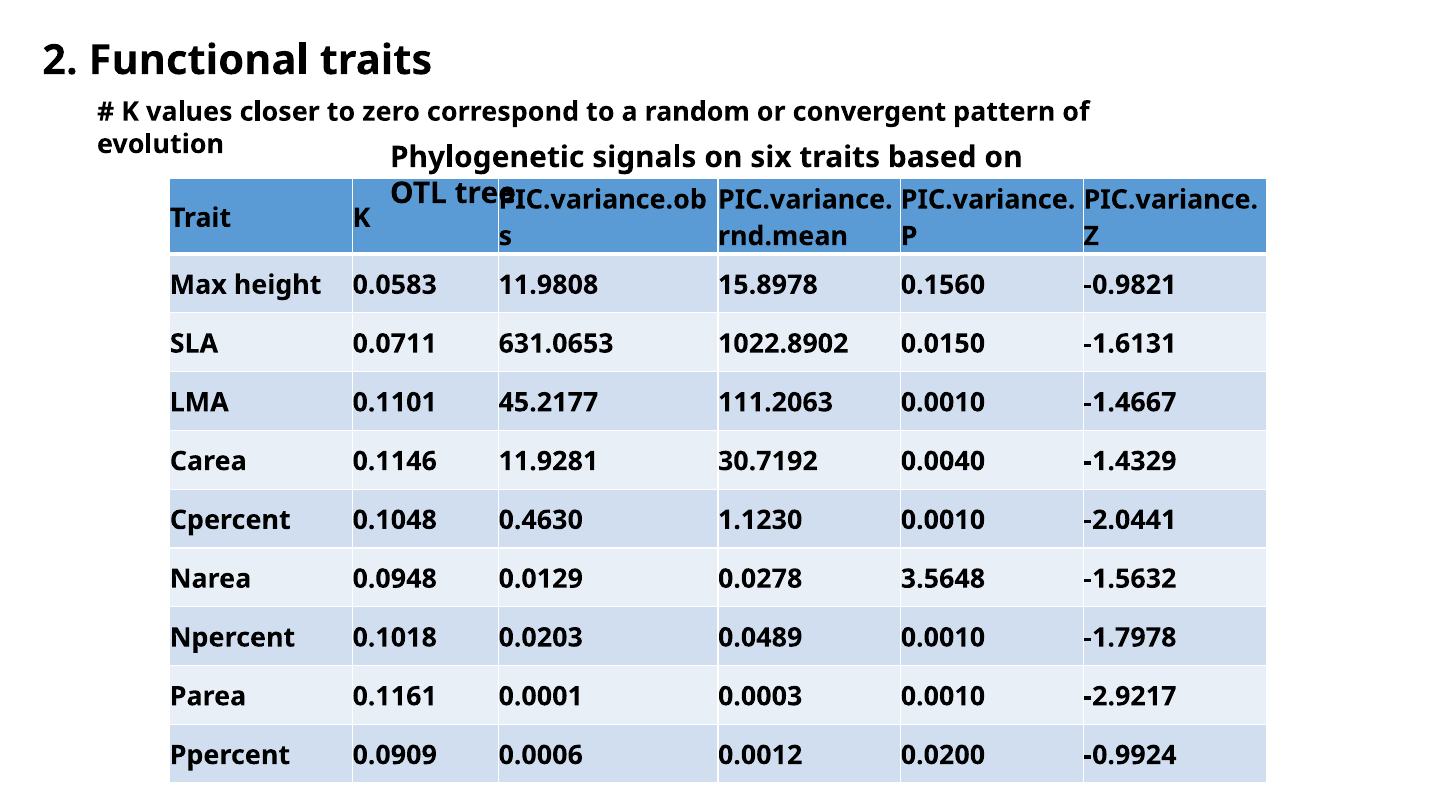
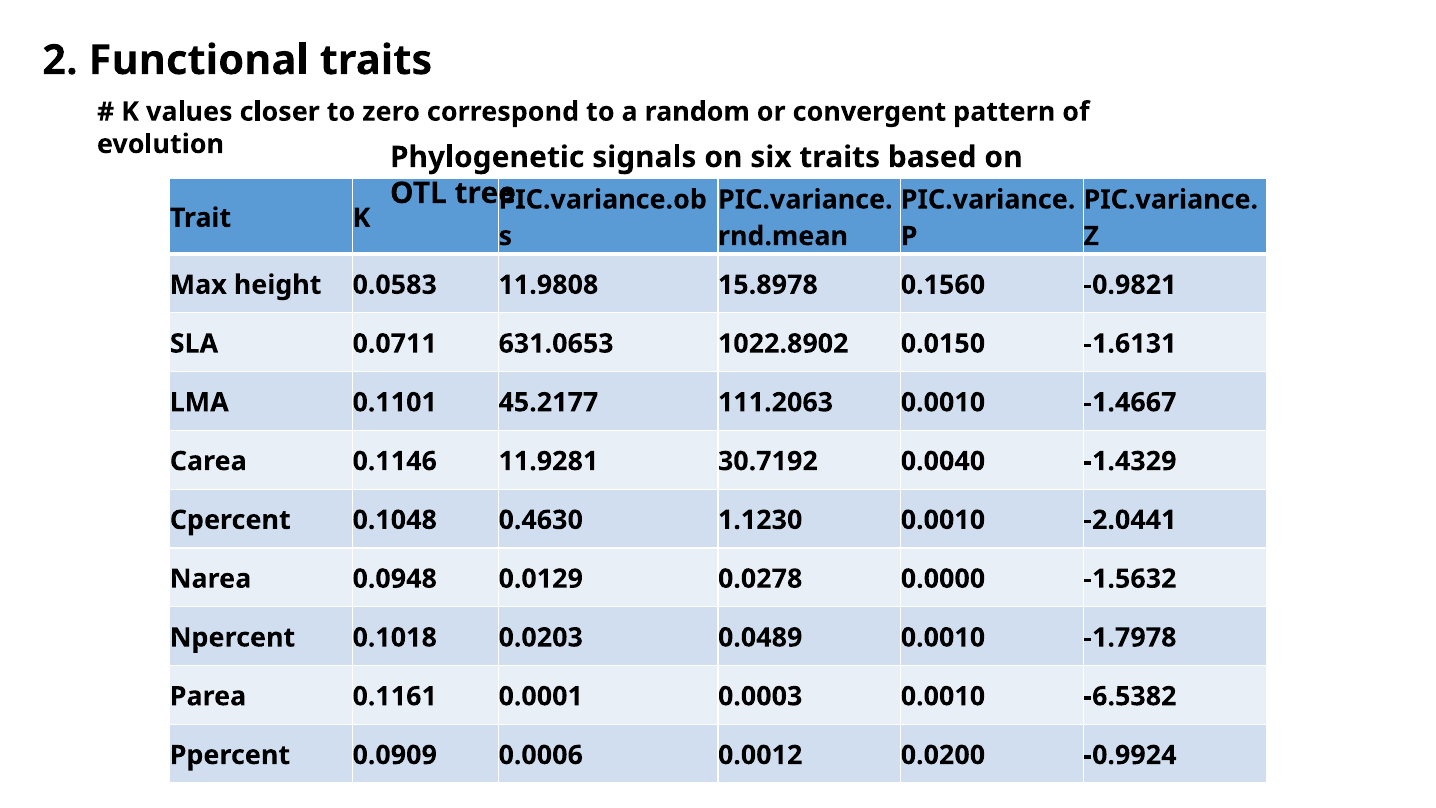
3.5648: 3.5648 -> 0.0000 (943, 579)
-2.9217: -2.9217 -> -6.5382 (1130, 696)
